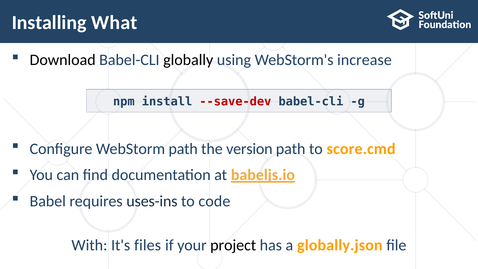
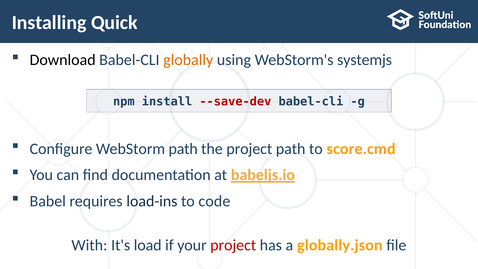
What: What -> Quick (114, 23)
globally colour: black -> orange (188, 60)
increase: increase -> systemjs (365, 60)
the version: version -> project (249, 149)
uses-ins: uses-ins -> load-ins (152, 201)
files: files -> load (148, 245)
project colour: black -> red (233, 245)
